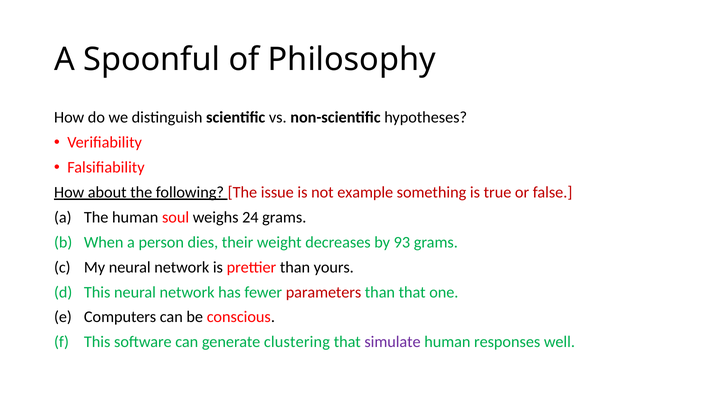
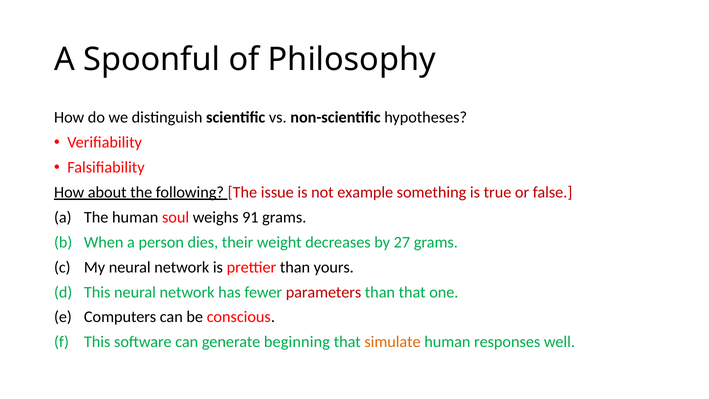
24: 24 -> 91 (250, 217)
93: 93 -> 27 (402, 242)
clustering: clustering -> beginning (297, 342)
simulate colour: purple -> orange (393, 342)
